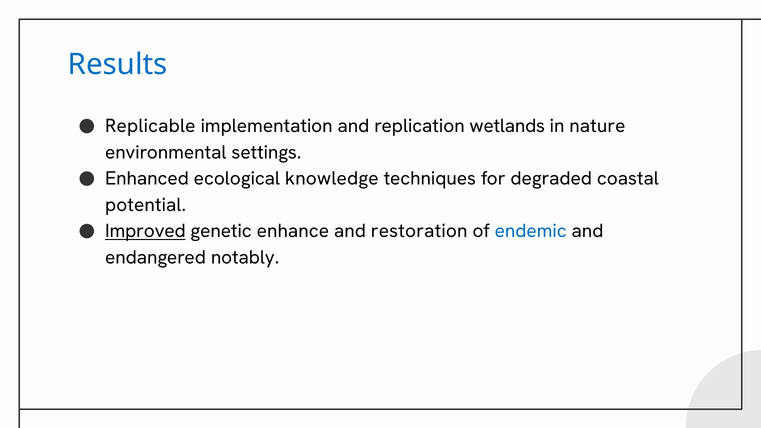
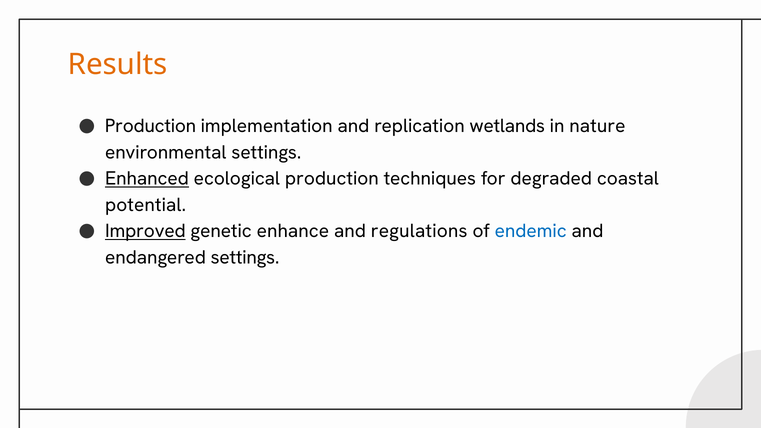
Results colour: blue -> orange (118, 64)
Replicable: Replicable -> Production (150, 126)
Enhanced underline: none -> present (147, 179)
ecological knowledge: knowledge -> production (332, 179)
restoration: restoration -> regulations (419, 231)
endangered notably: notably -> settings (245, 257)
